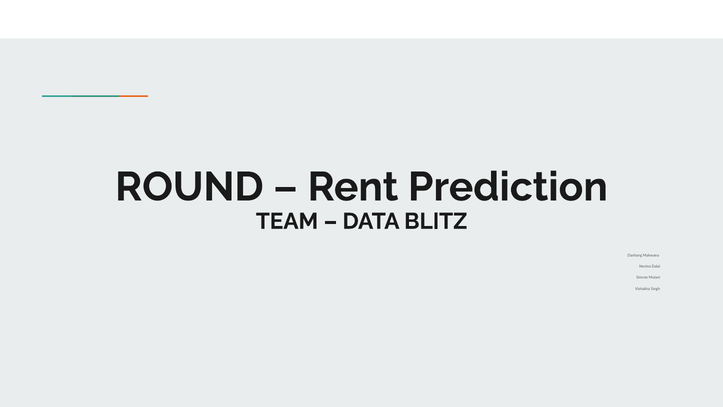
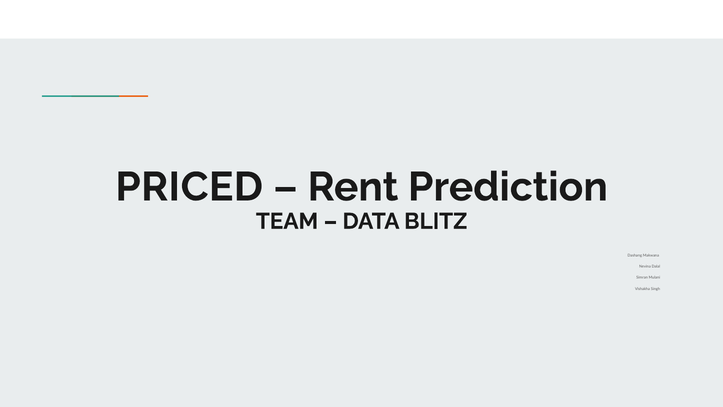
ROUND: ROUND -> PRICED (189, 187)
